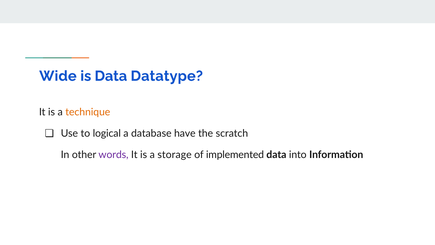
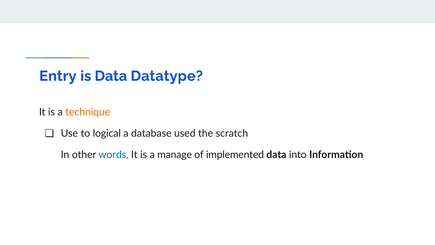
Wide: Wide -> Entry (58, 76)
have: have -> used (185, 133)
words colour: purple -> blue (113, 155)
storage: storage -> manage (175, 155)
